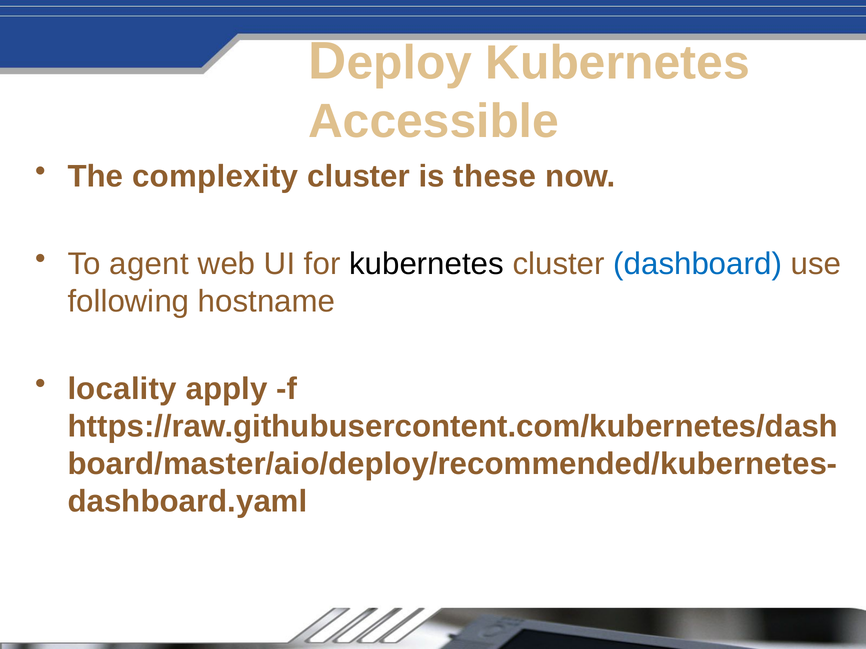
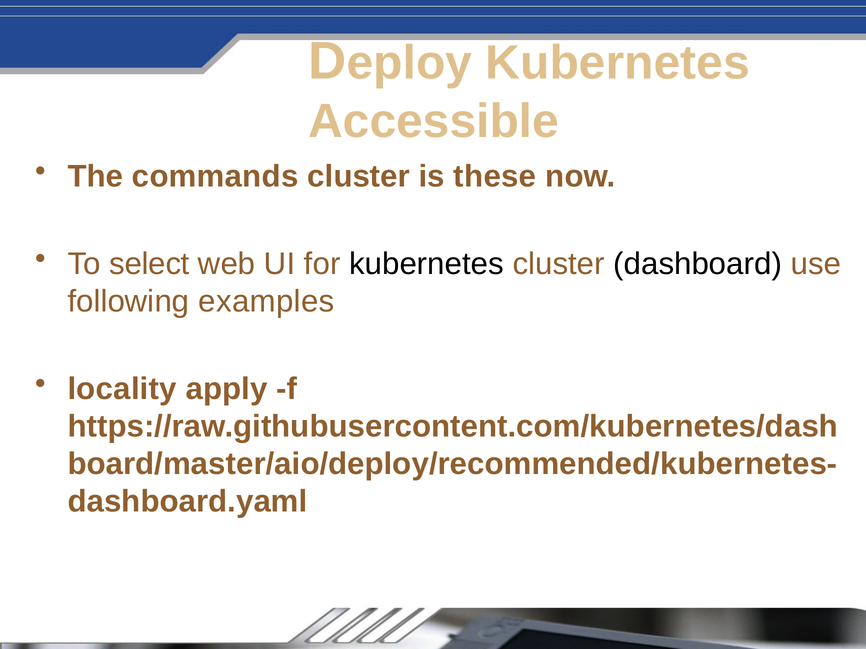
complexity: complexity -> commands (215, 177)
agent: agent -> select (149, 264)
dashboard colour: blue -> black (698, 264)
hostname: hostname -> examples (266, 302)
